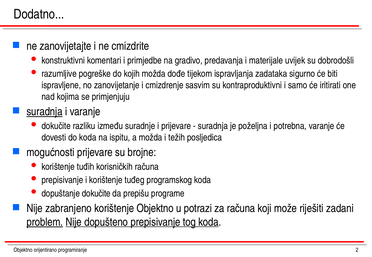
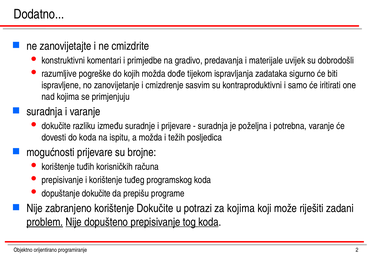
suradnja underline: present -> none (45, 112)
korištenje Objektno: Objektno -> Dokučite (155, 209)
za računa: računa -> kojima (241, 209)
